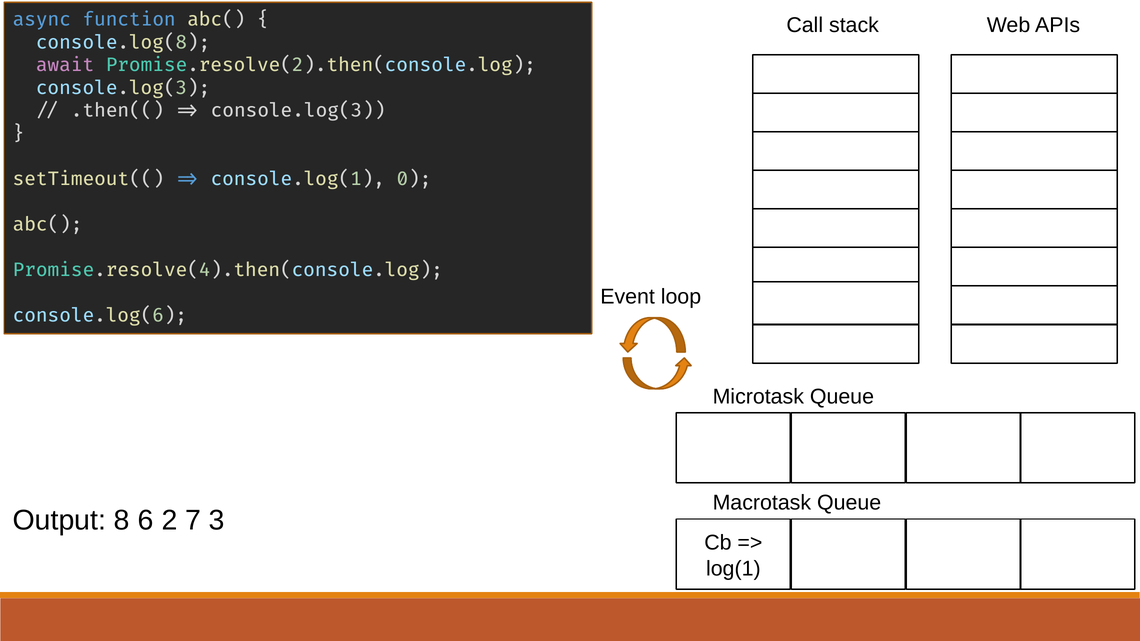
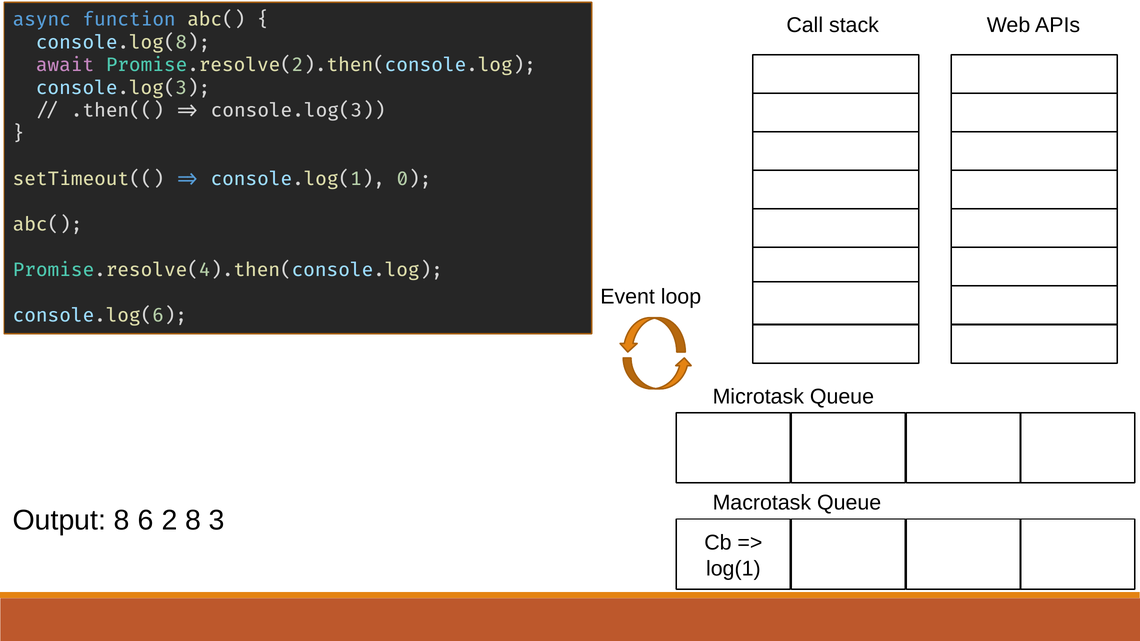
2 7: 7 -> 8 (193, 520)
